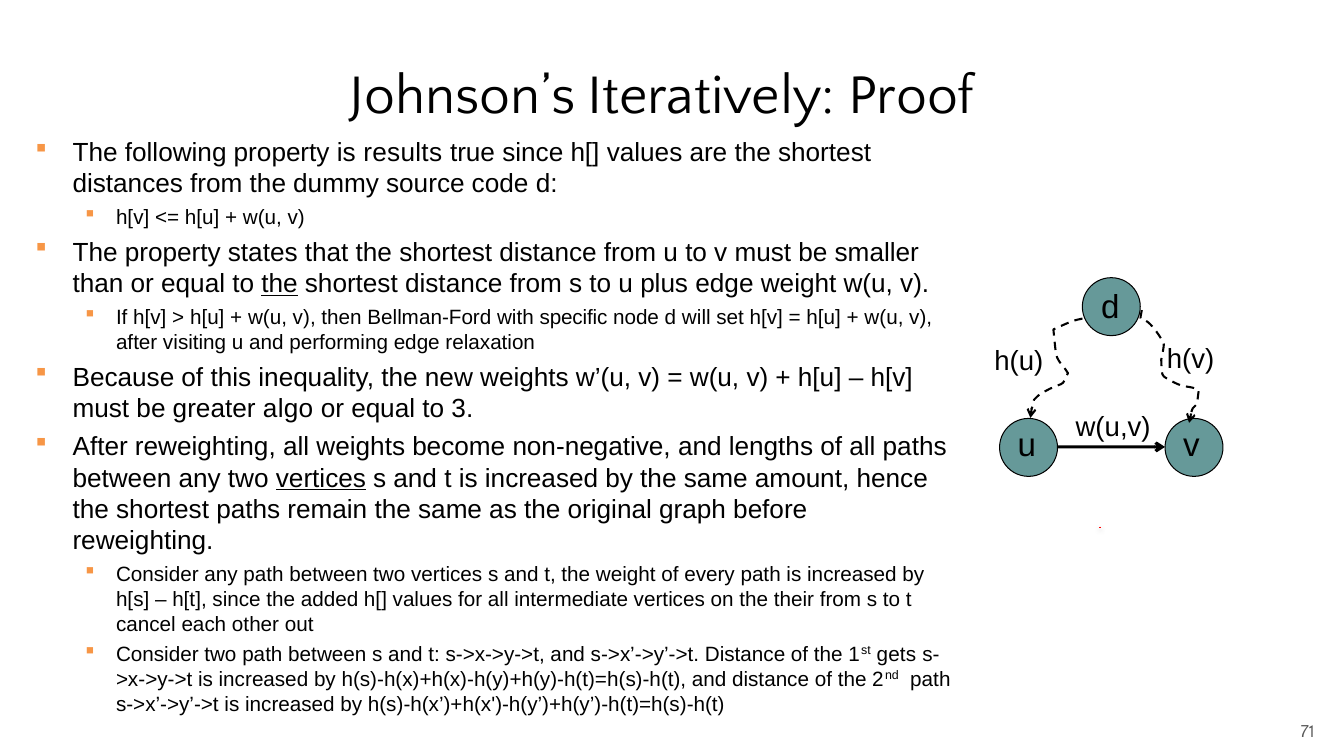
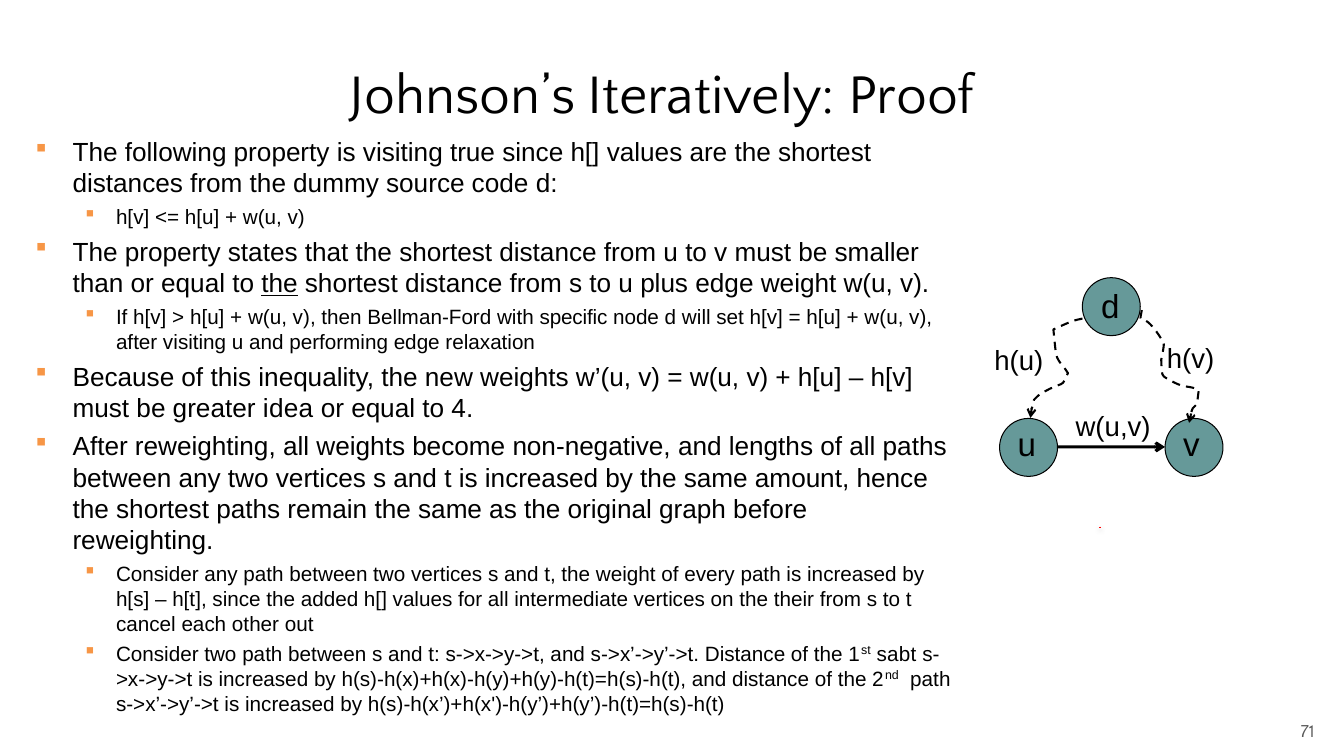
is results: results -> visiting (403, 153)
algo: algo -> idea (288, 409)
3: 3 -> 4 (462, 409)
vertices underline: present -> none (321, 478)
gets: gets -> sabt (896, 654)
